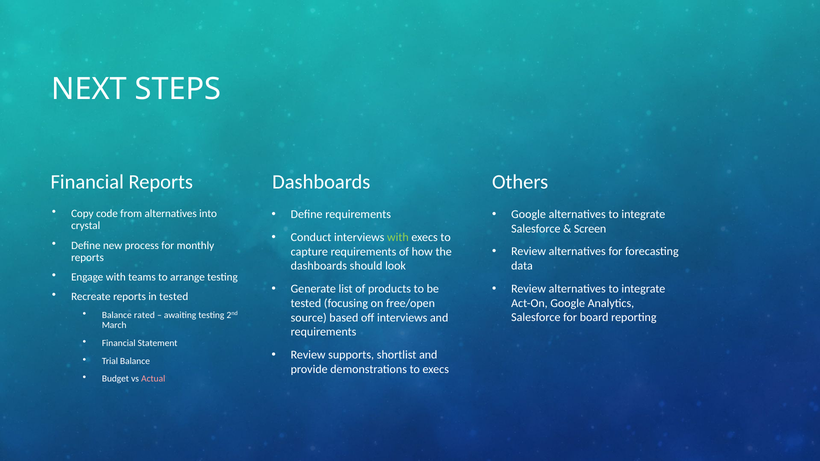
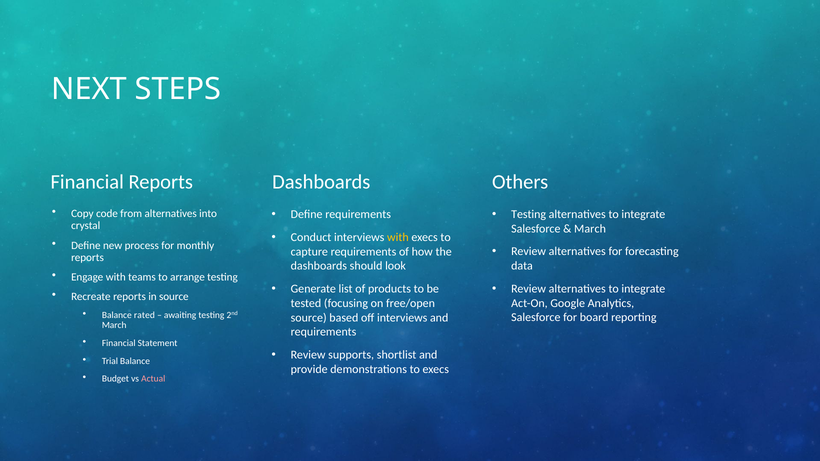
Google: Google -> Testing (529, 214)
Screen: Screen -> March (590, 229)
with colour: light green -> yellow (398, 237)
in tested: tested -> source (174, 297)
